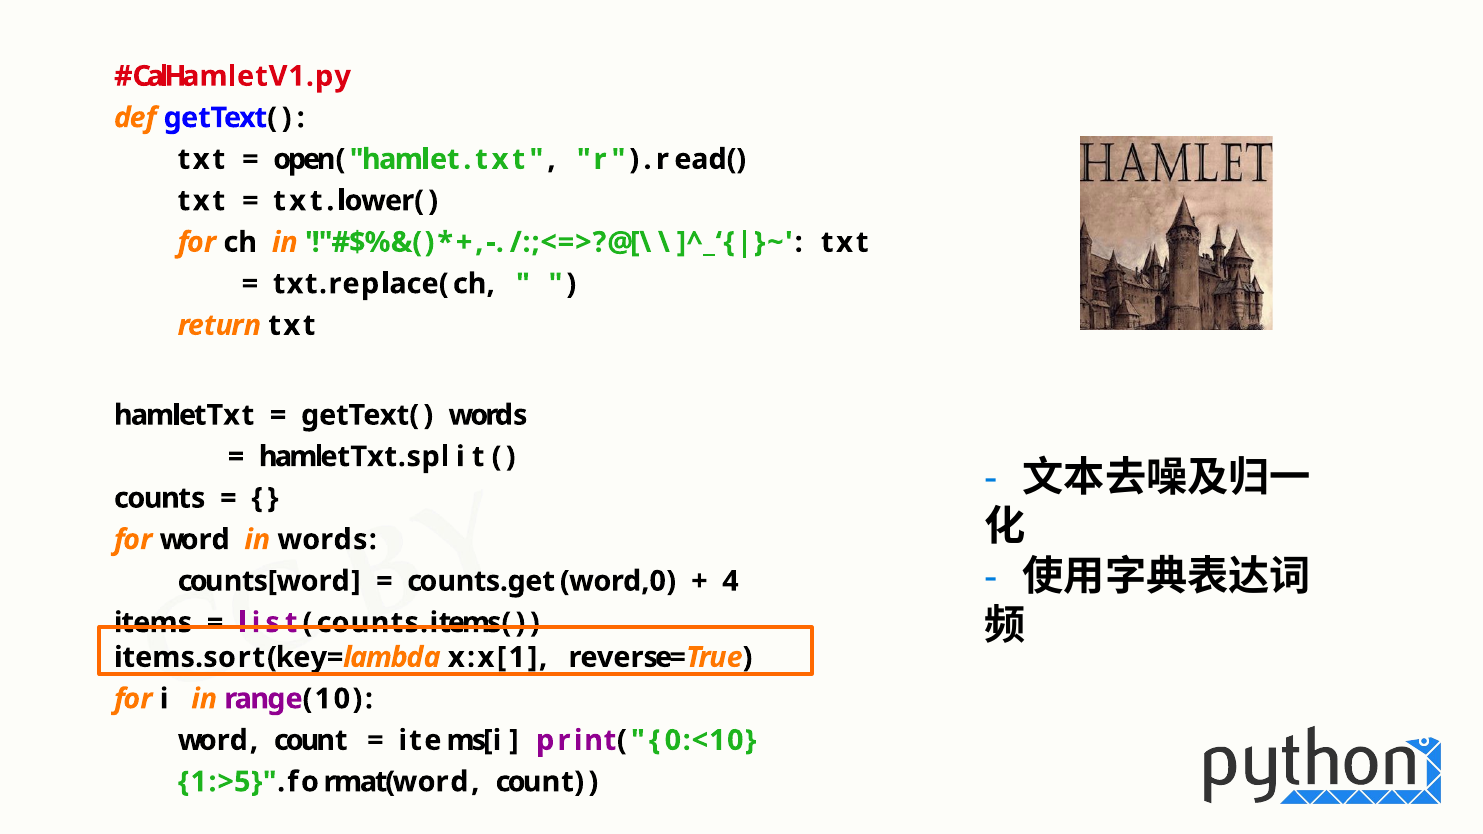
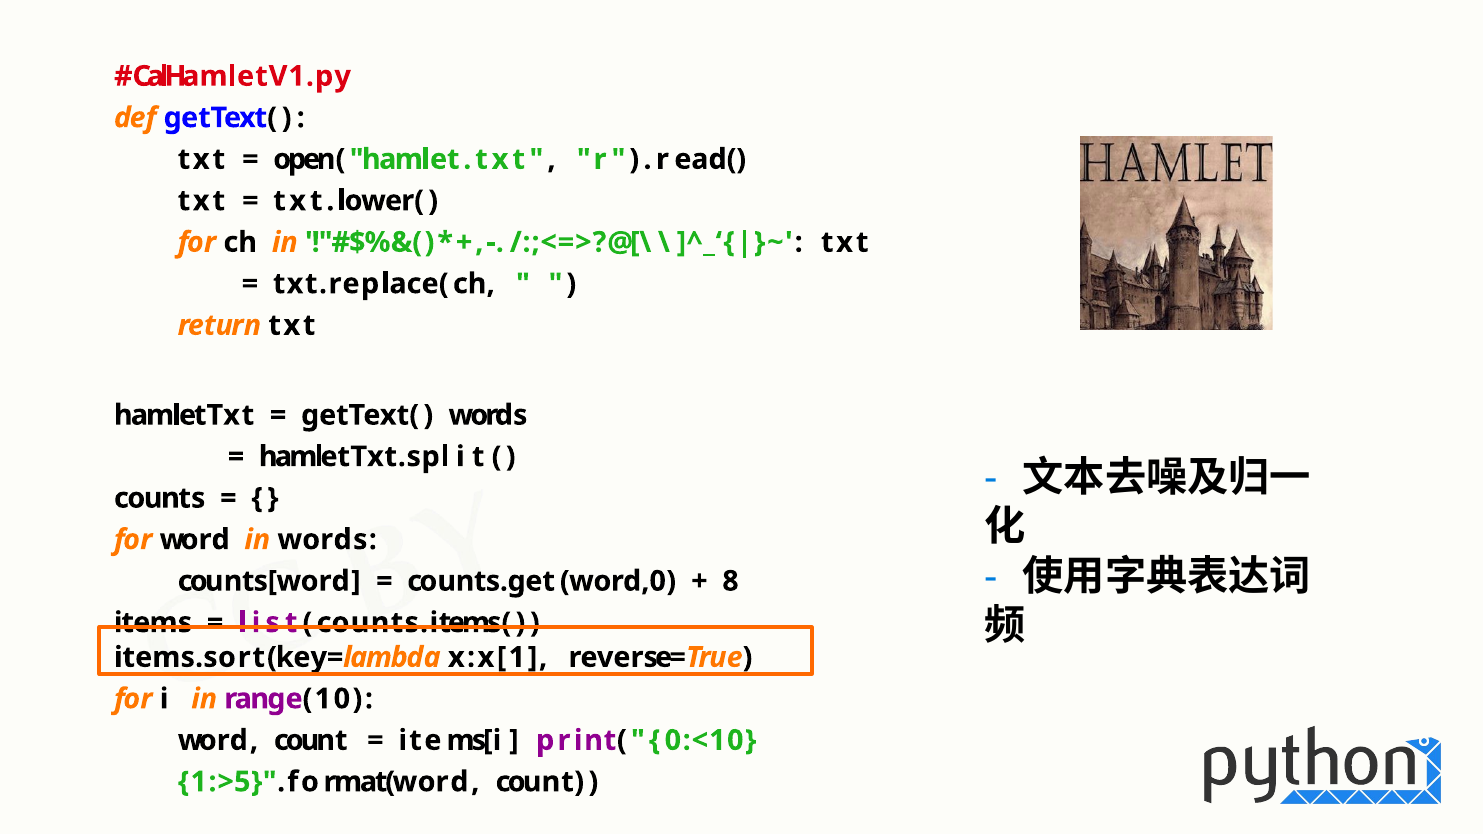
4: 4 -> 8 (730, 581)
